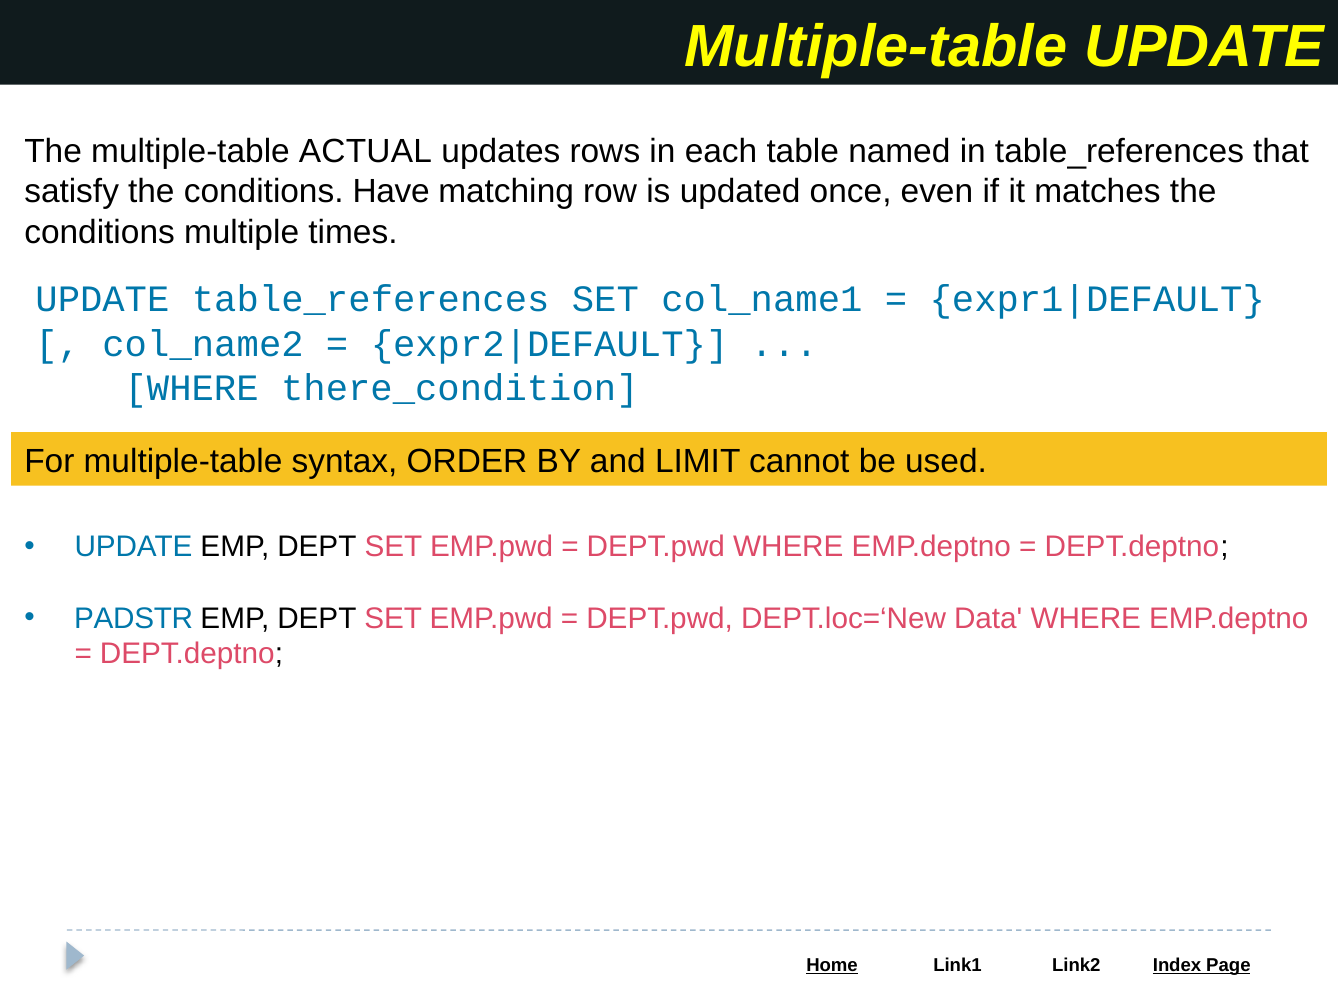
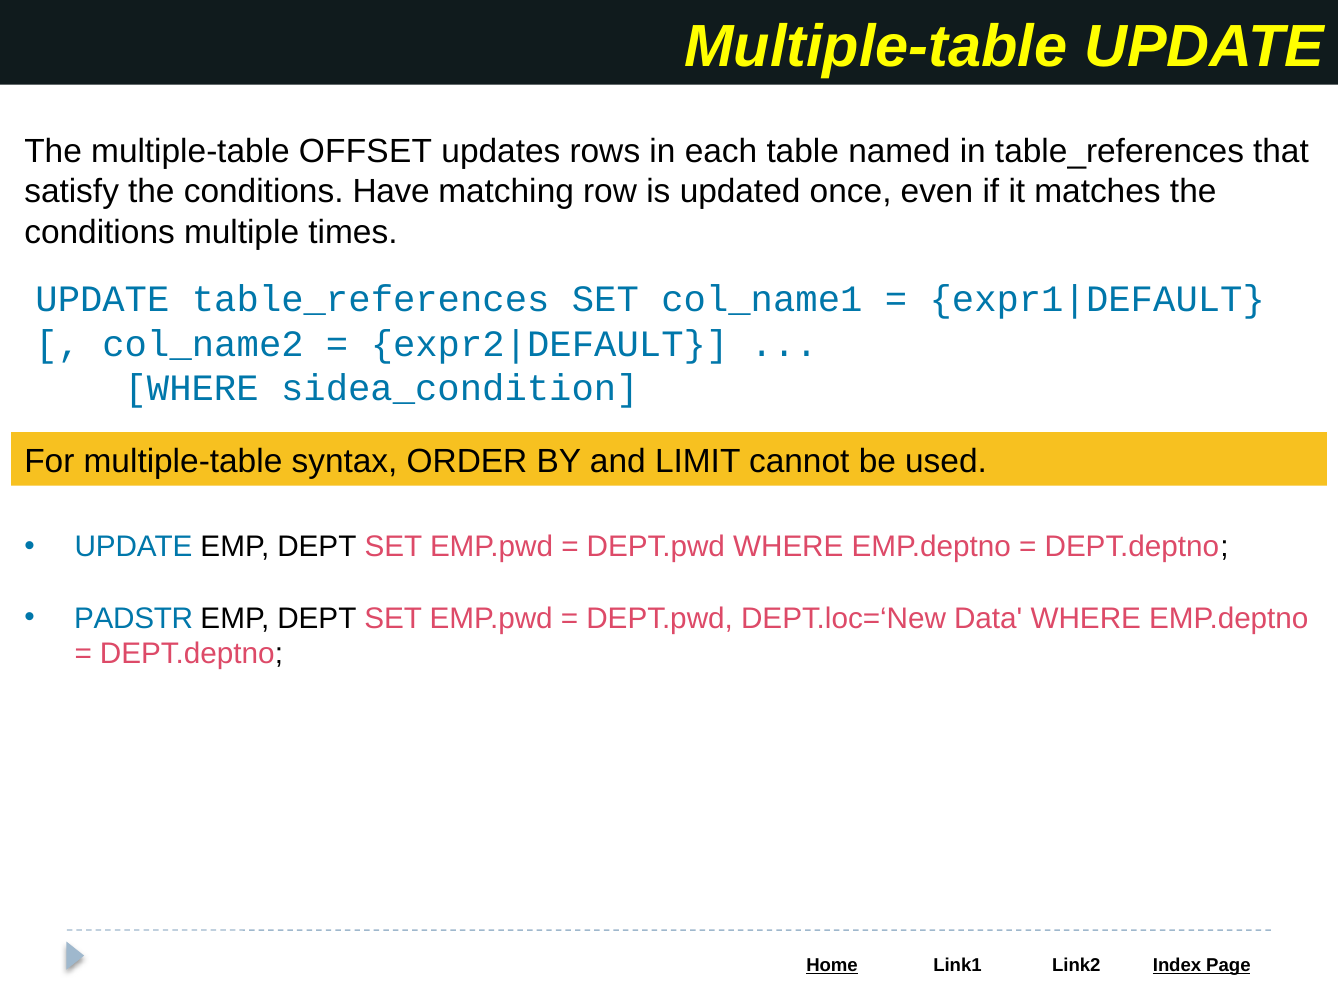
ACTUAL: ACTUAL -> OFFSET (365, 152)
there_condition: there_condition -> sidea_condition (460, 388)
